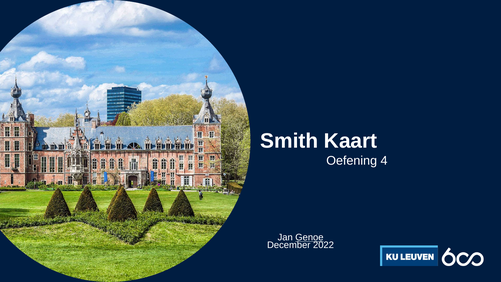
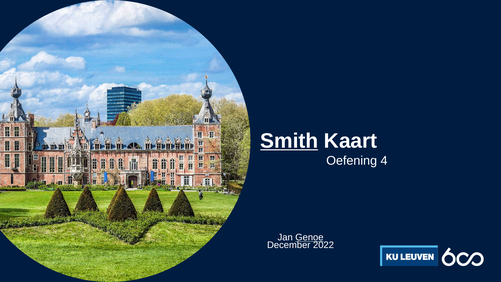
Smith underline: none -> present (289, 141)
